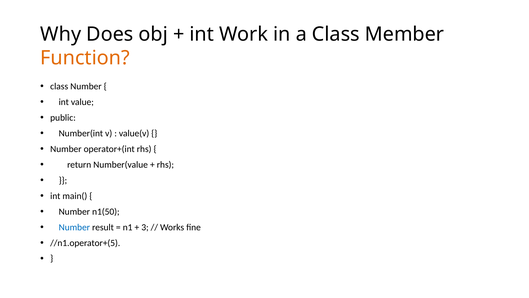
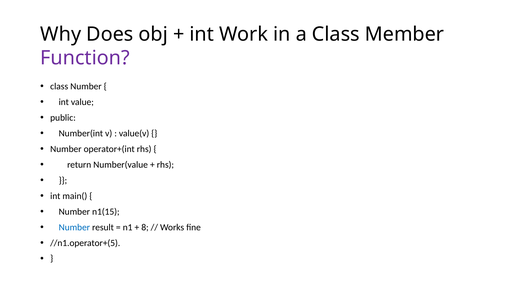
Function colour: orange -> purple (85, 58)
n1(50: n1(50 -> n1(15 (106, 211)
3: 3 -> 8 (145, 227)
